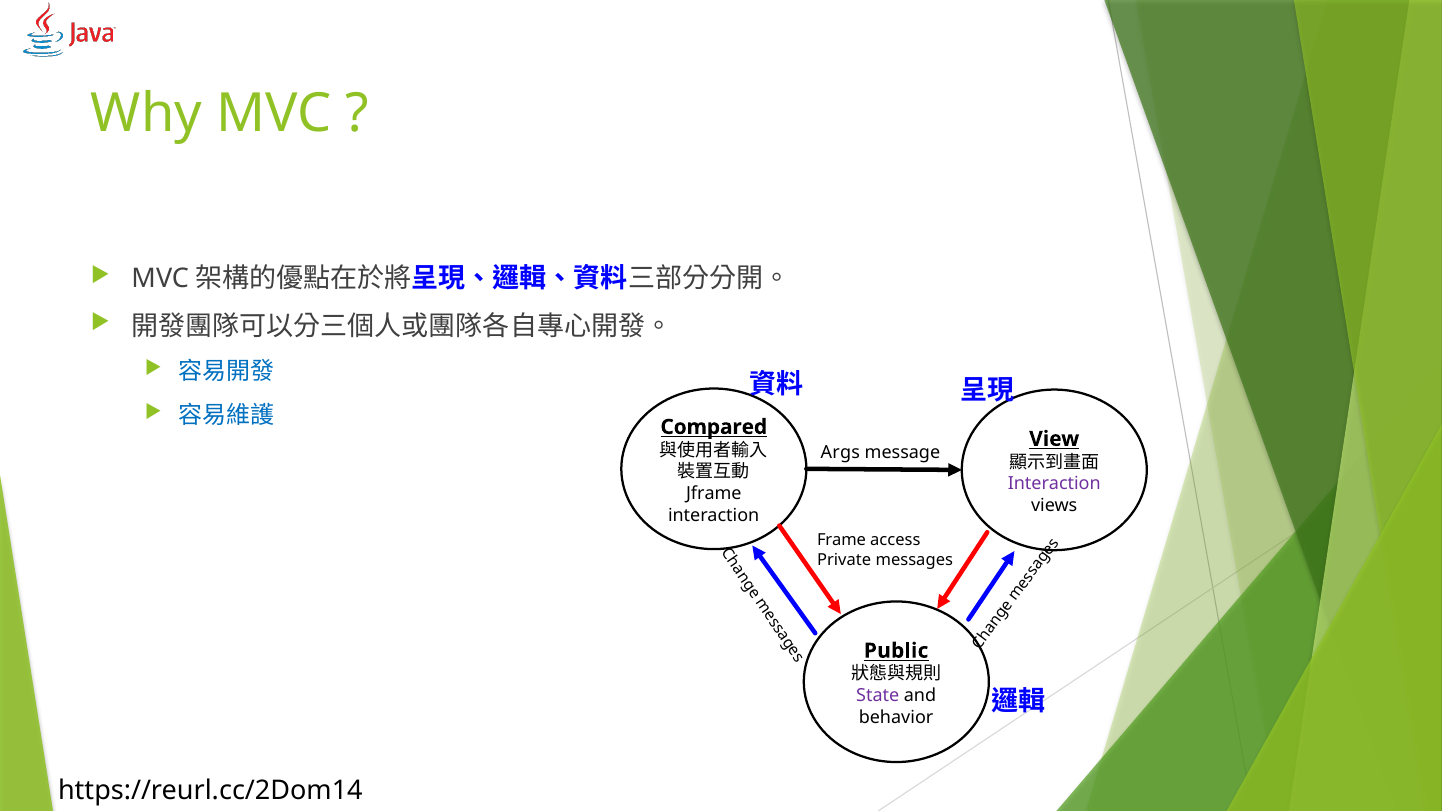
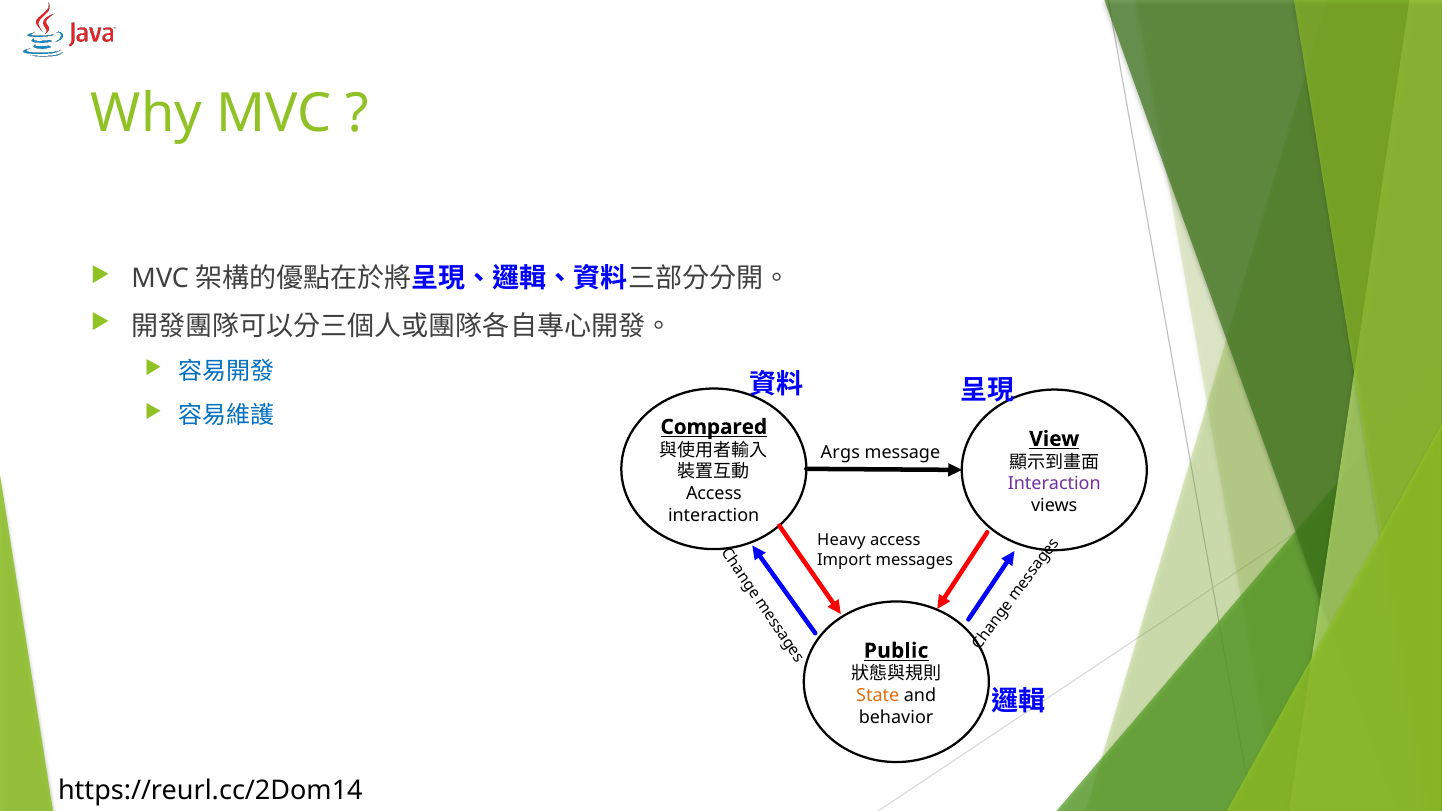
Jframe: Jframe -> Access (714, 494)
Frame: Frame -> Heavy (841, 540)
Private: Private -> Import (844, 560)
State colour: purple -> orange (878, 696)
